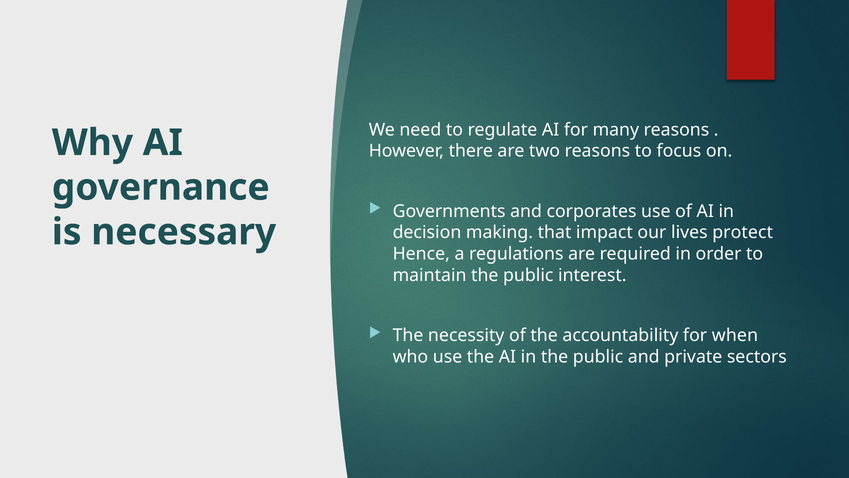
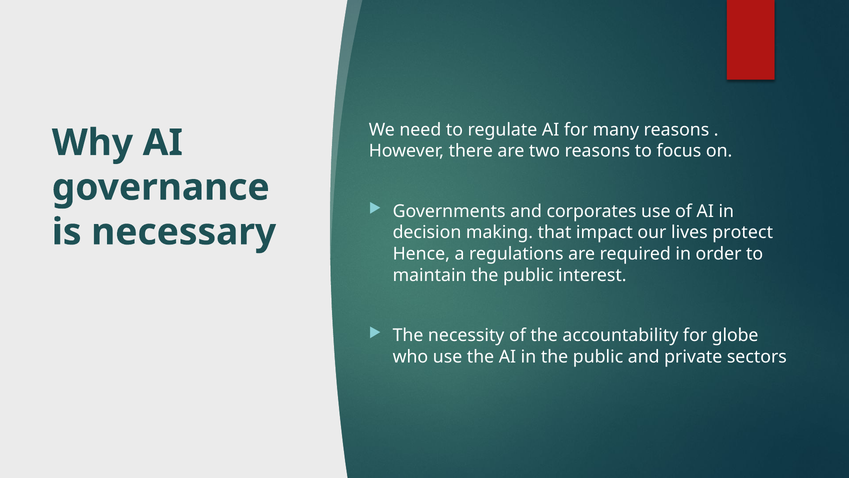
when: when -> globe (735, 335)
